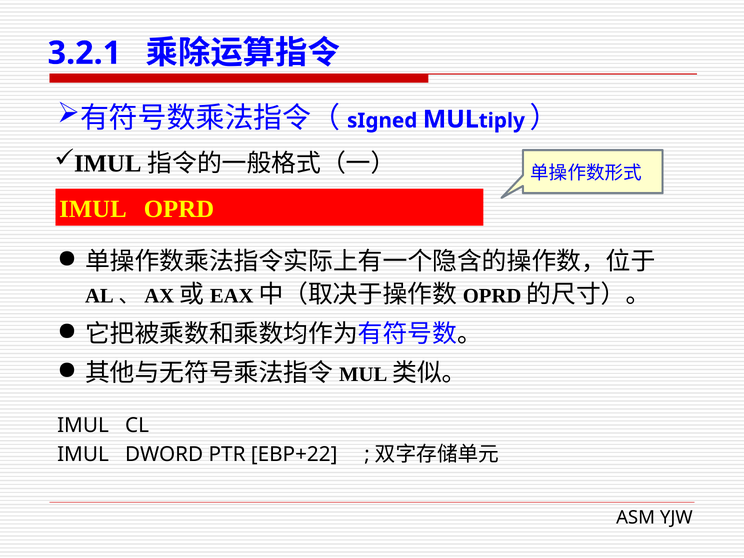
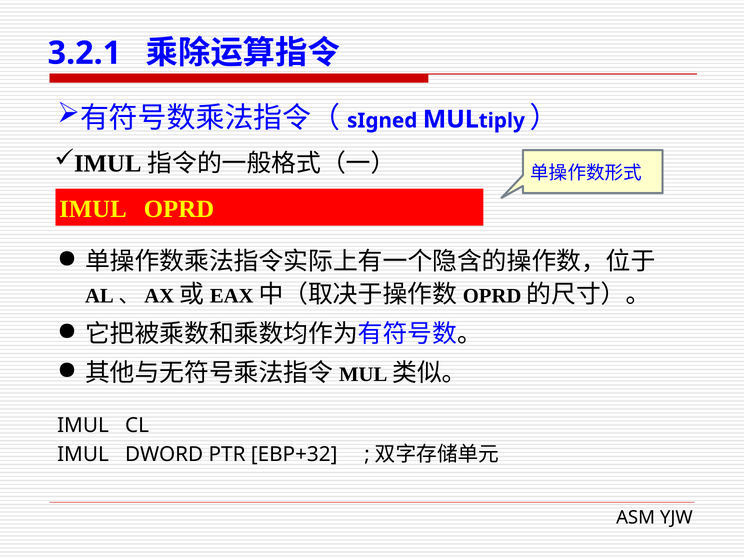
EBP+22: EBP+22 -> EBP+32 (294, 454)
